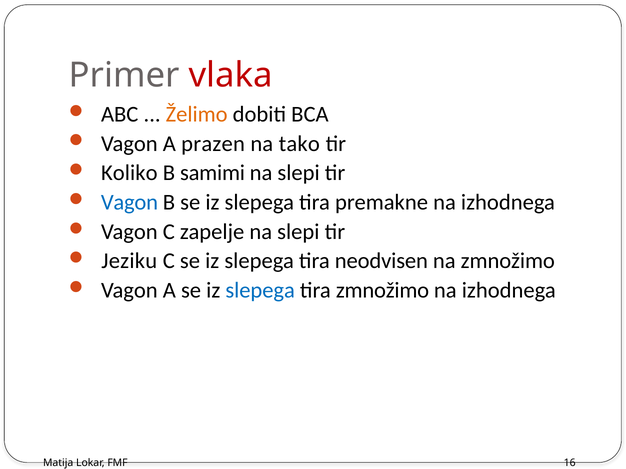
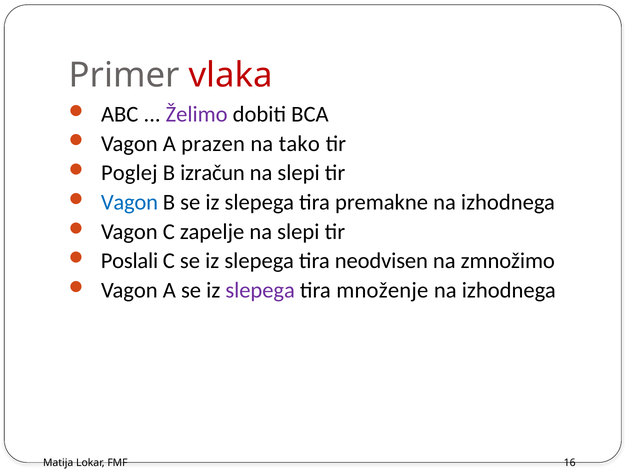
Želimo colour: orange -> purple (197, 114)
Koliko: Koliko -> Poglej (129, 173)
samimi: samimi -> izračun (213, 173)
Jeziku: Jeziku -> Poslali (129, 261)
slepega colour: blue -> purple (260, 291)
tira zmnožimo: zmnožimo -> množenje (382, 291)
